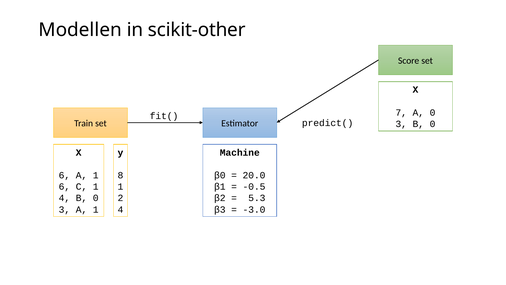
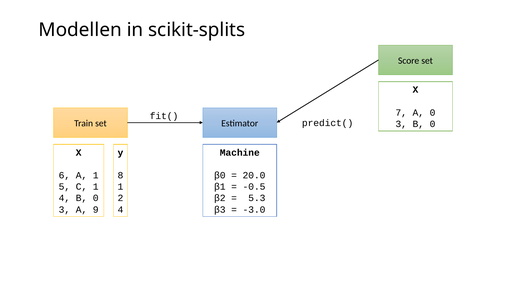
scikit-other: scikit-other -> scikit-splits (197, 30)
6: 6 -> 5 (64, 186)
3 A 1: 1 -> 9 (96, 209)
